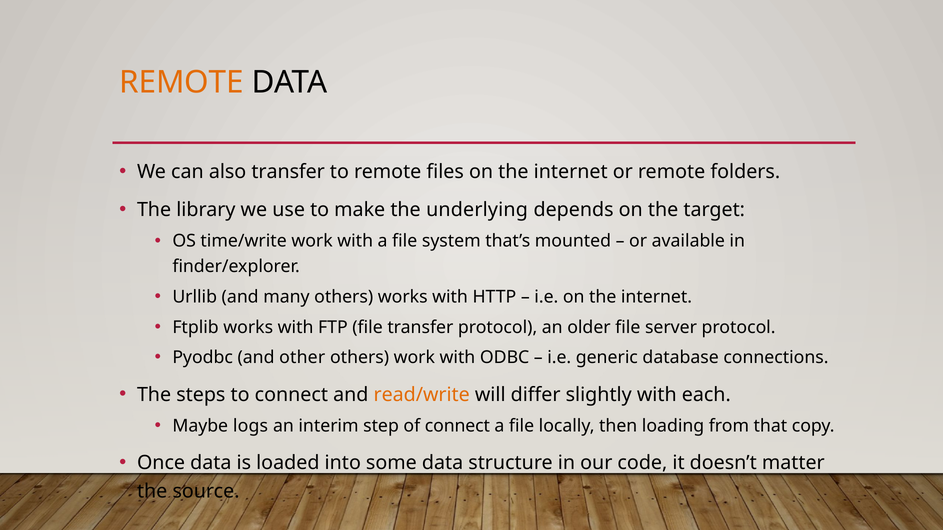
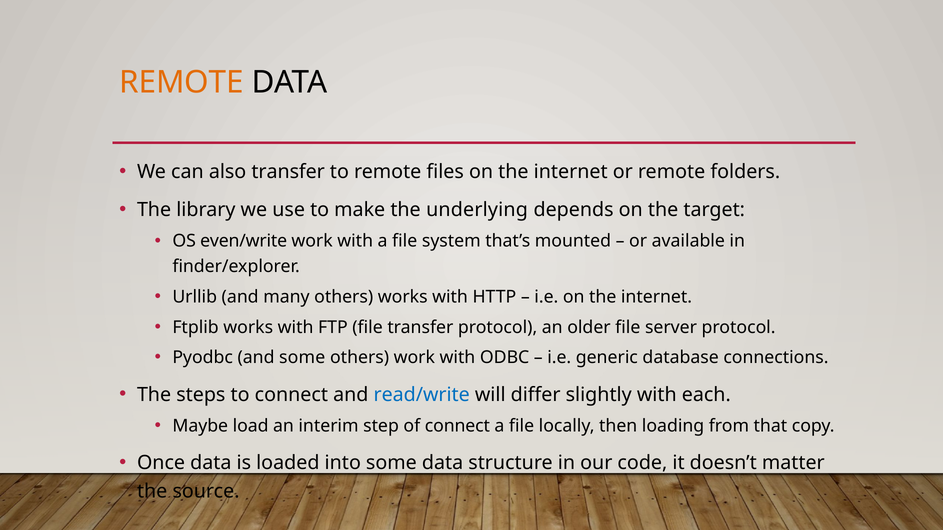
time/write: time/write -> even/write (244, 241)
and other: other -> some (302, 358)
read/write colour: orange -> blue (422, 395)
logs: logs -> load (251, 426)
